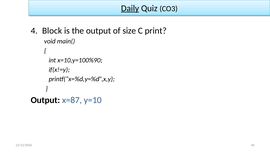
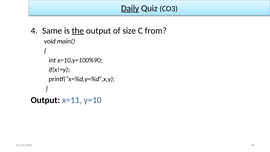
Block: Block -> Same (52, 31)
the underline: none -> present (78, 31)
print: print -> from (156, 31)
x=87: x=87 -> x=11 (72, 100)
